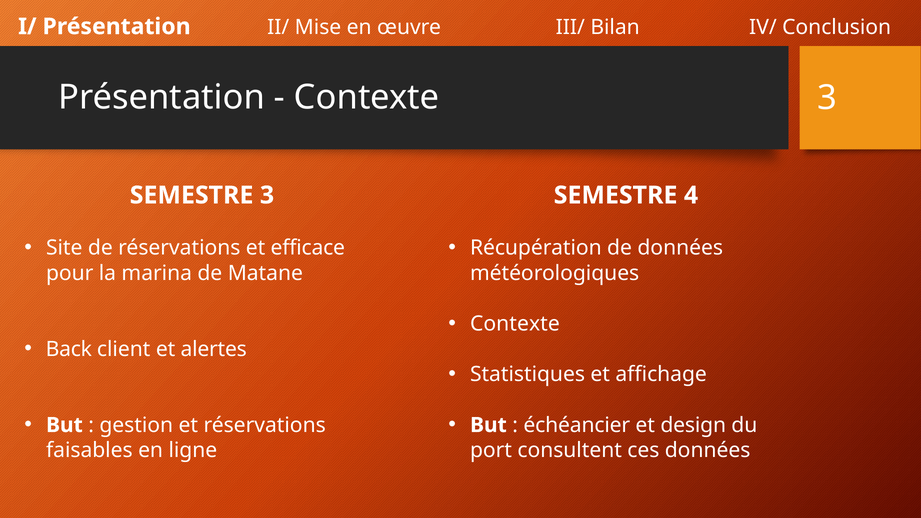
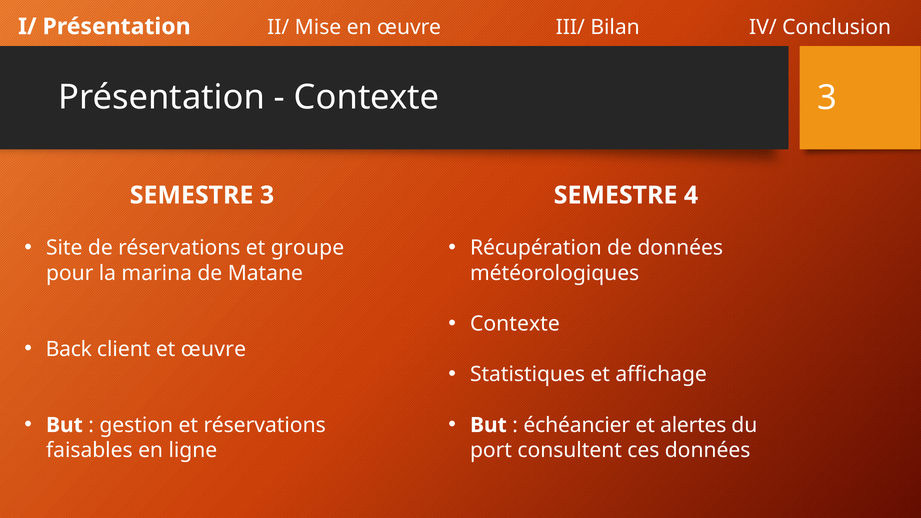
efficace: efficace -> groupe (308, 248)
et alertes: alertes -> œuvre (213, 349)
design: design -> alertes (693, 425)
